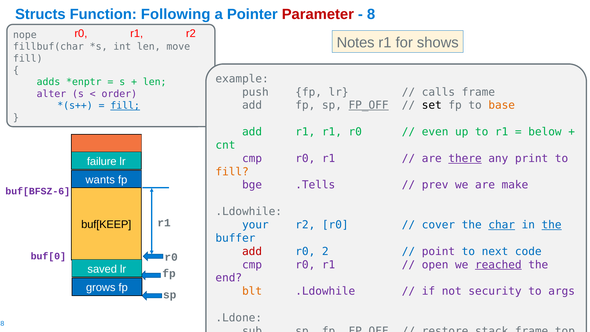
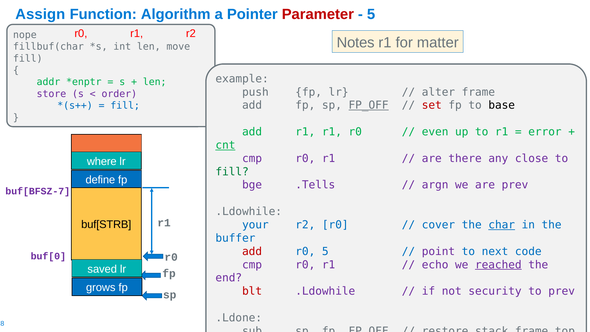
Structs: Structs -> Assign (40, 14)
Following: Following -> Algorithm (176, 14)
8: 8 -> 5 (371, 14)
shows: shows -> matter (438, 43)
adds: adds -> addr (48, 82)
calls: calls -> alter (438, 92)
alter: alter -> store (51, 94)
set colour: black -> red (432, 105)
base colour: orange -> black (502, 105)
fill underline: present -> none (125, 106)
below: below -> error (545, 132)
cnt underline: none -> present (225, 145)
there underline: present -> none (465, 158)
print: print -> close (532, 158)
failure: failure -> where (102, 161)
fill colour: orange -> green (232, 172)
wants: wants -> define (100, 180)
prev: prev -> argn (435, 185)
are make: make -> prev (515, 185)
buf[BFSZ-6: buf[BFSZ-6 -> buf[BFSZ-7 (38, 191)
buf[KEEP: buf[KEEP -> buf[STRB (106, 225)
the underline: present -> none (552, 225)
r0 2: 2 -> 5 (325, 251)
open: open -> echo (435, 265)
blt colour: orange -> red (252, 291)
to args: args -> prev (562, 291)
